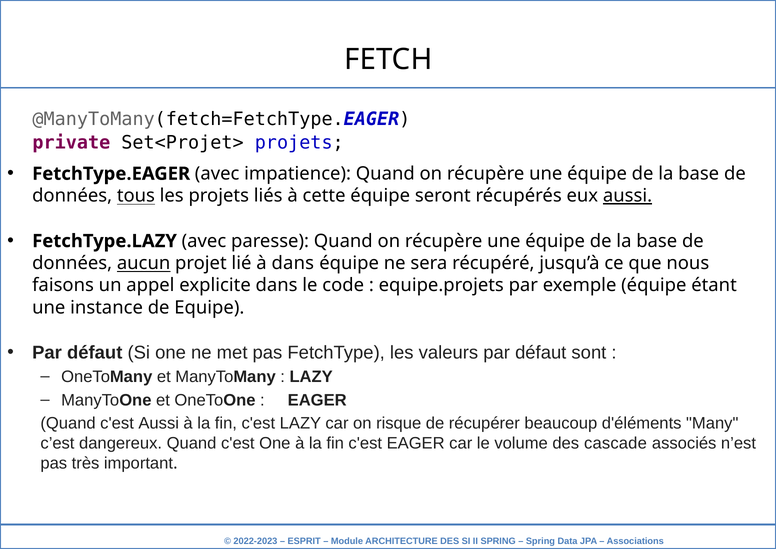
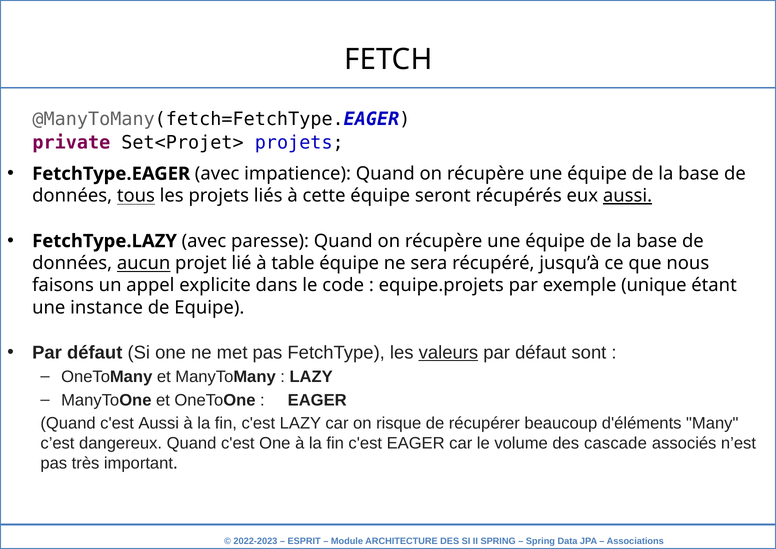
à dans: dans -> table (293, 263)
exemple équipe: équipe -> unique (654, 285)
valeurs underline: none -> present (448, 353)
